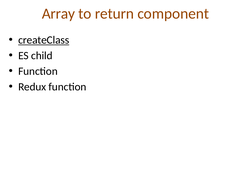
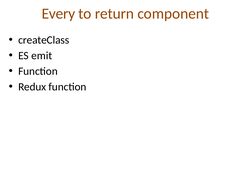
Array: Array -> Every (58, 14)
createClass underline: present -> none (44, 40)
child: child -> emit (42, 56)
